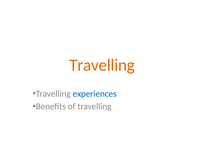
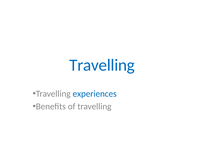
Travelling colour: orange -> blue (102, 65)
